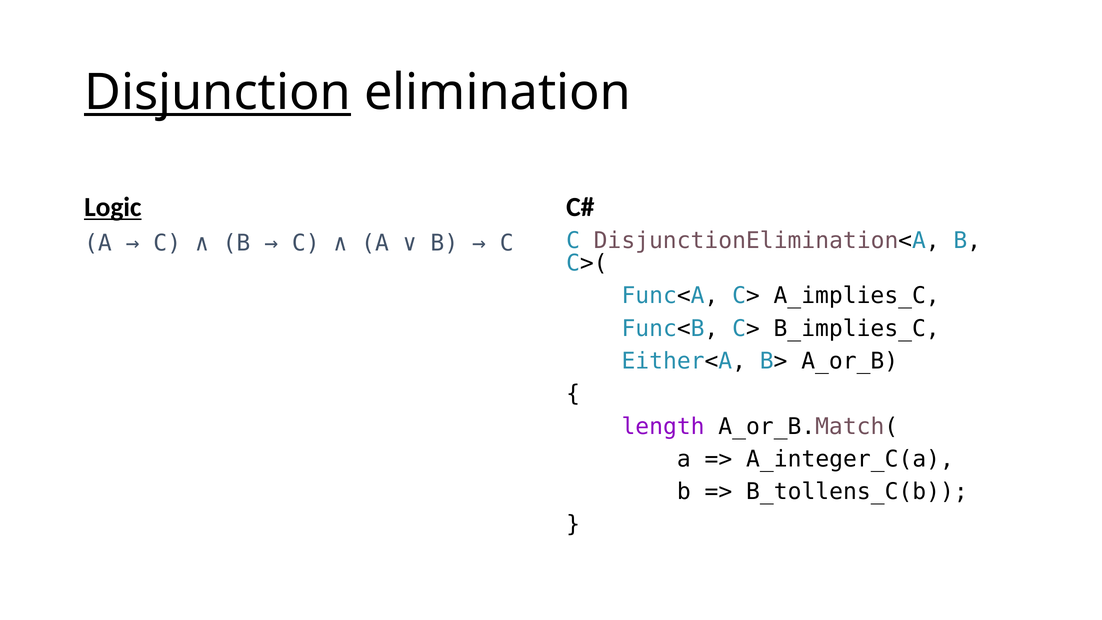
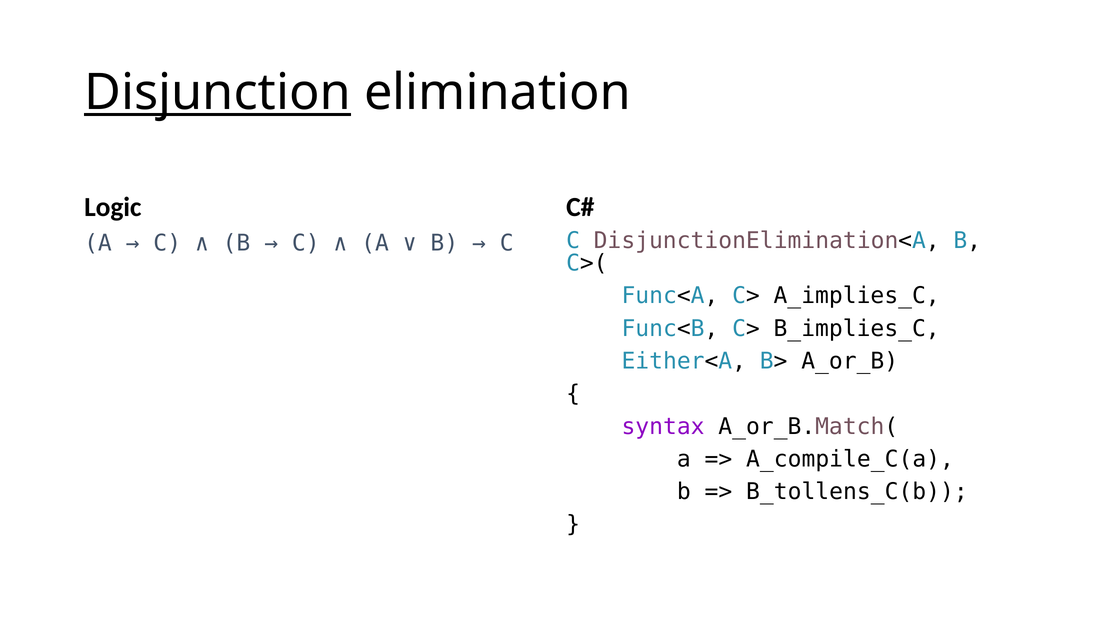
Logic underline: present -> none (113, 207)
length: length -> syntax (663, 426)
A_integer_C(a: A_integer_C(a -> A_compile_C(a (850, 459)
